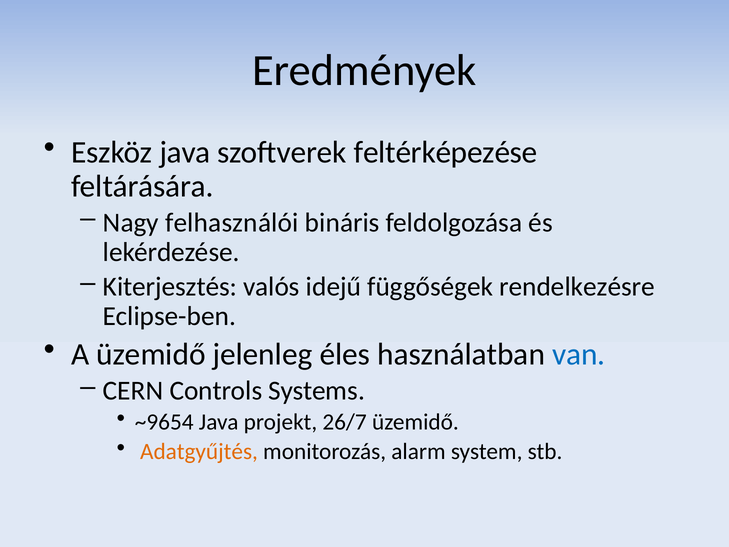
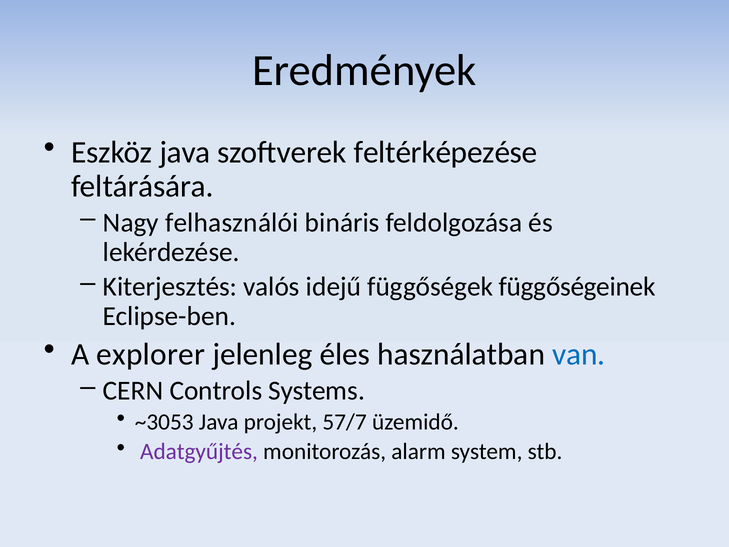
rendelkezésre: rendelkezésre -> függőségeinek (577, 287)
A üzemidő: üzemidő -> explorer (151, 354)
~9654: ~9654 -> ~3053 (164, 422)
26/7: 26/7 -> 57/7 (345, 422)
Adatgyűjtés colour: orange -> purple (199, 451)
